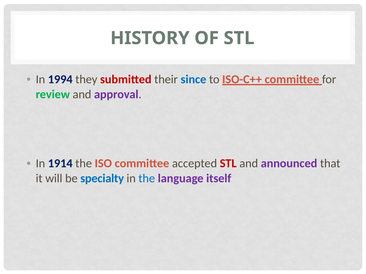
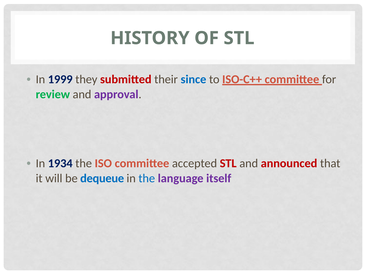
1994: 1994 -> 1999 (60, 80)
1914: 1914 -> 1934 (60, 164)
announced colour: purple -> red (289, 164)
specialty: specialty -> dequeue (102, 179)
